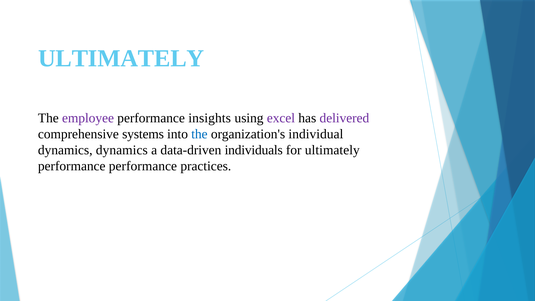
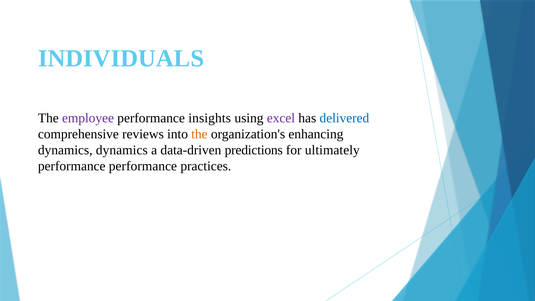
ULTIMATELY: ULTIMATELY -> INDIVIDUALS (121, 59)
delivered colour: purple -> blue (344, 118)
systems: systems -> reviews (143, 134)
the colour: blue -> orange (199, 134)
individual: individual -> enhancing (316, 134)
individuals: individuals -> predictions (254, 150)
